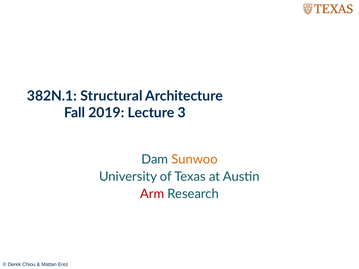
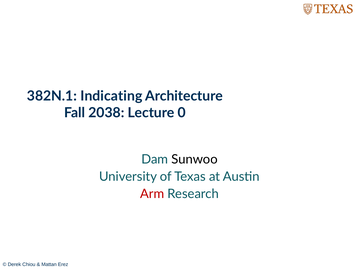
Structural: Structural -> Indicating (111, 96)
2019: 2019 -> 2038 (106, 113)
3: 3 -> 0 (182, 113)
Sunwoo colour: orange -> black (195, 159)
